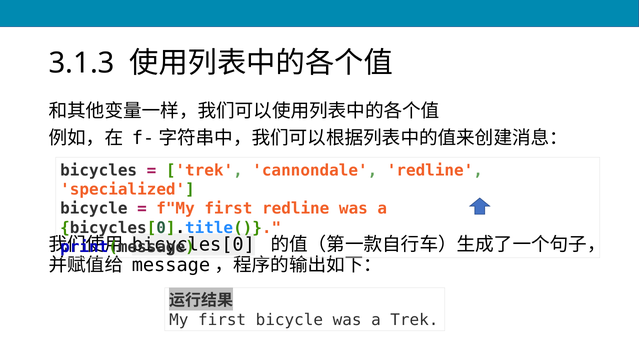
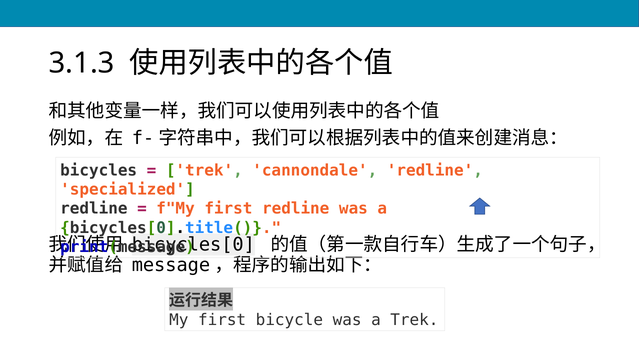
bicycle: bicycle -> redline (94, 209)
